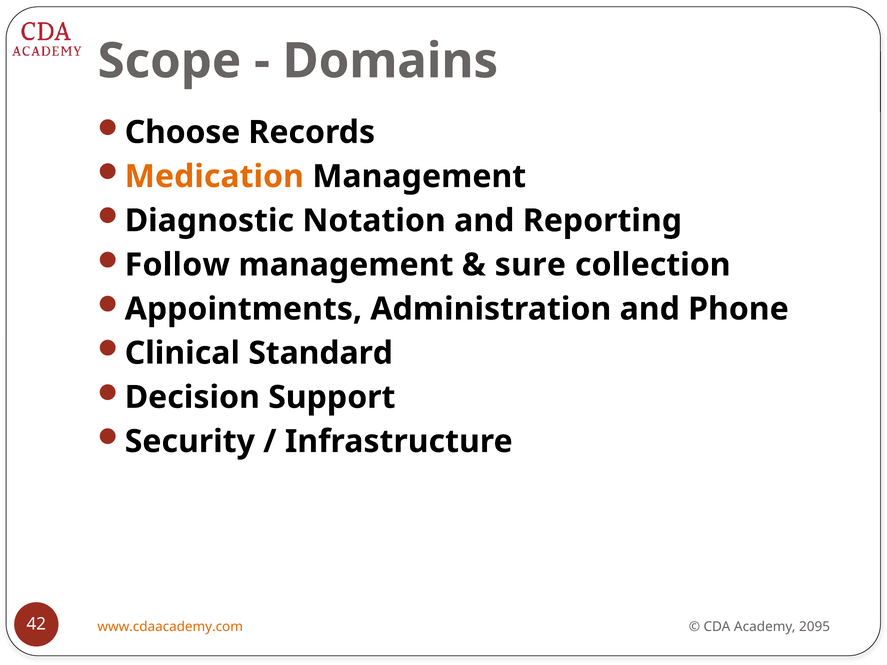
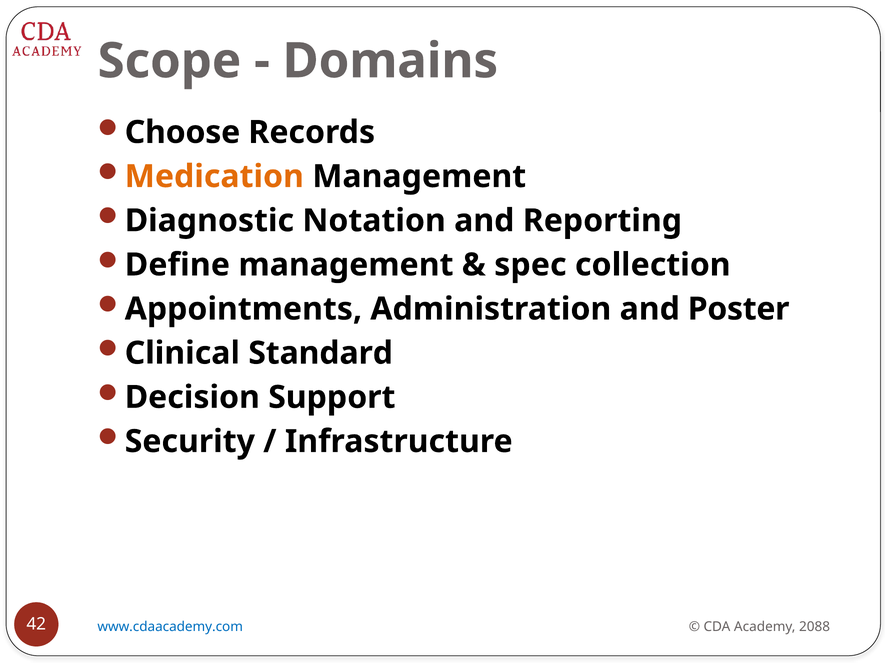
Follow: Follow -> Define (177, 265)
sure: sure -> spec (530, 265)
Phone: Phone -> Poster (739, 309)
www.cdaacademy.com colour: orange -> blue (170, 627)
2095: 2095 -> 2088 (815, 627)
